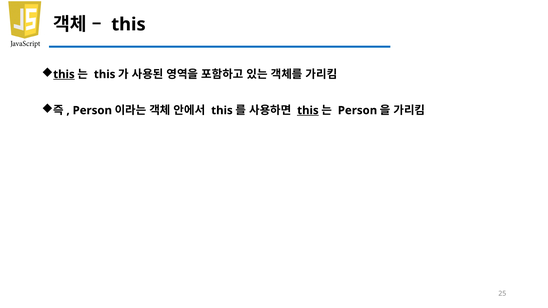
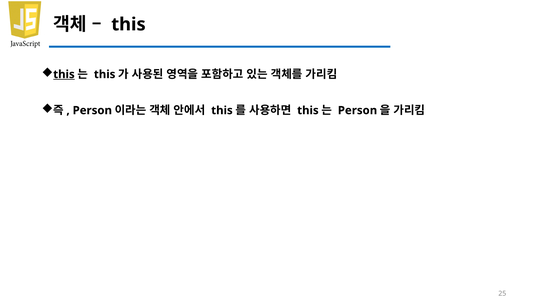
this underline: present -> none (308, 111)
